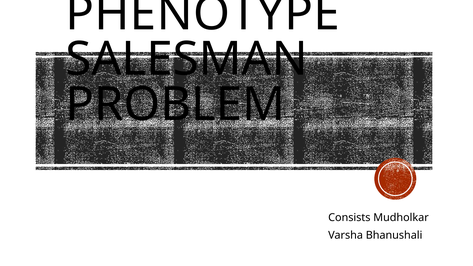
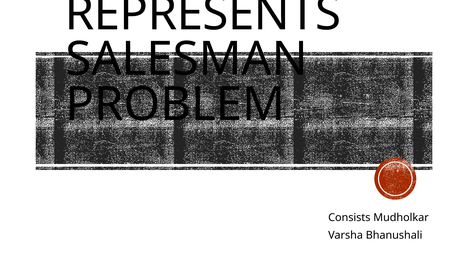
PHENOTYPE: PHENOTYPE -> REPRESENTS (203, 14)
